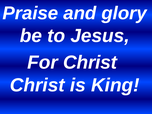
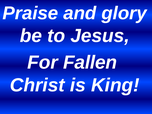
For Christ: Christ -> Fallen (90, 62)
